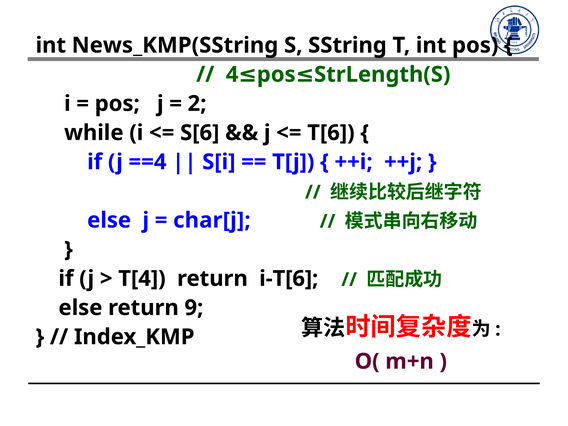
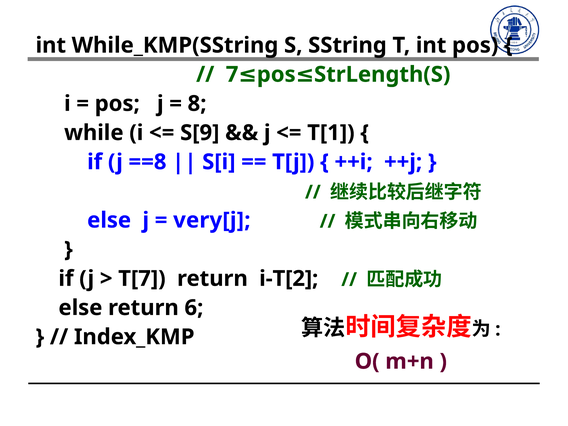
News_KMP(SString: News_KMP(SString -> While_KMP(SString (175, 45)
4: 4 -> 7 (232, 74)
2: 2 -> 8 (197, 104)
S[6: S[6 -> S[9 (200, 133)
T[6: T[6 -> T[1 (331, 133)
==4: ==4 -> ==8 (148, 162)
char[j: char[j -> very[j (212, 220)
T[4: T[4 -> T[7 (142, 279)
i-T[6: i-T[6 -> i-T[2 (289, 279)
9: 9 -> 6 (194, 308)
